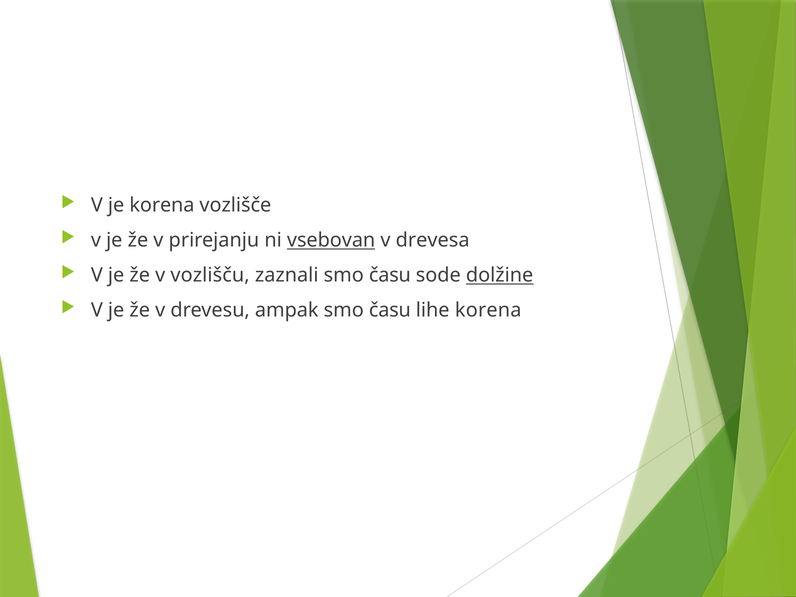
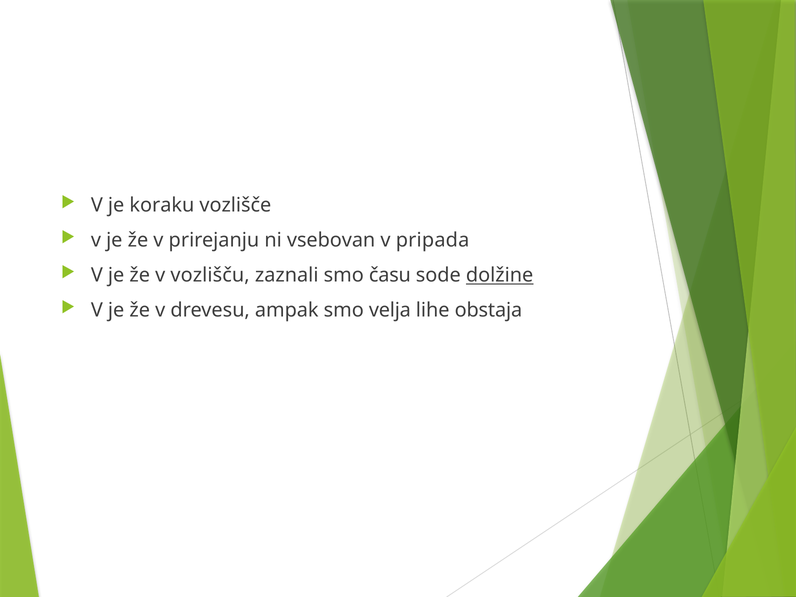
je korena: korena -> koraku (162, 205)
vsebovan underline: present -> none (331, 240)
drevesa: drevesa -> pripada (433, 240)
času: času -> velja (390, 310)
lihe korena: korena -> obstaja (488, 310)
